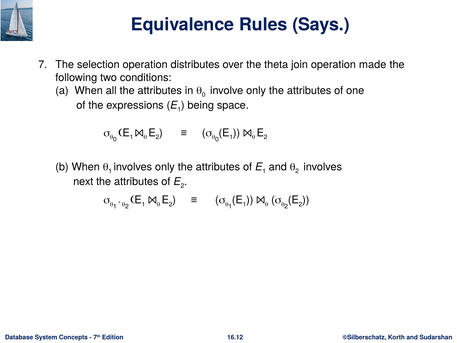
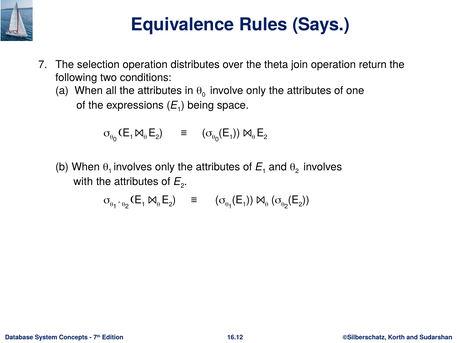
made: made -> return (373, 65)
next: next -> with (83, 181)
